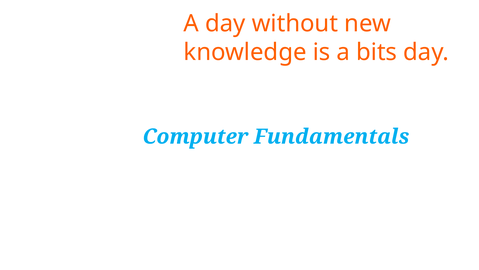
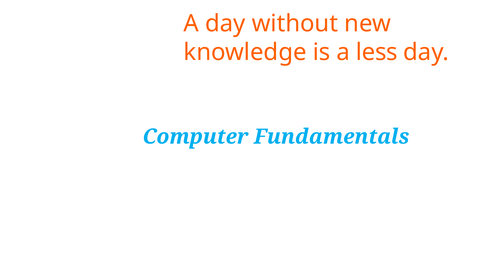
bits: bits -> less (377, 52)
